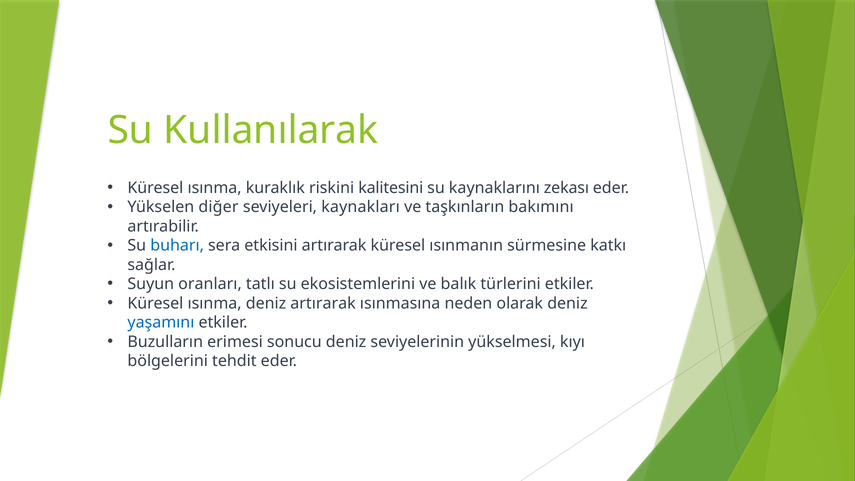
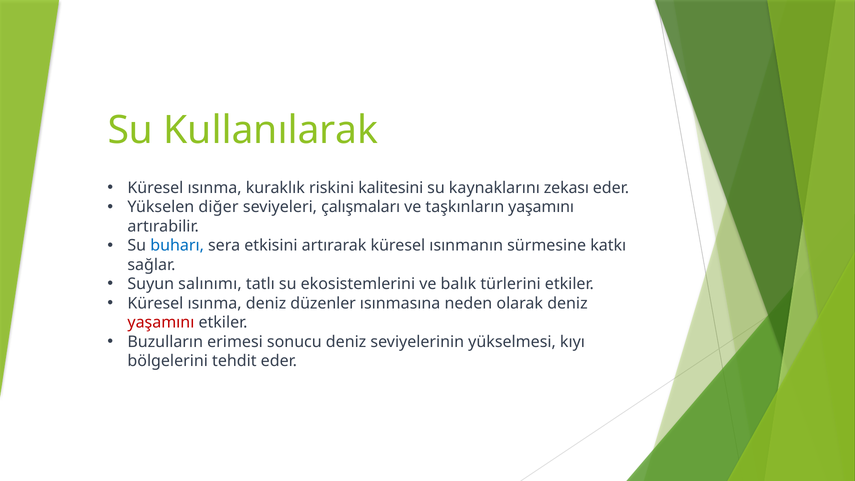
kaynakları: kaynakları -> çalışmaları (361, 207)
taşkınların bakımını: bakımını -> yaşamını (541, 207)
oranları: oranları -> salınımı (210, 284)
deniz artırarak: artırarak -> düzenler (323, 303)
yaşamını colour: blue -> red (161, 323)
